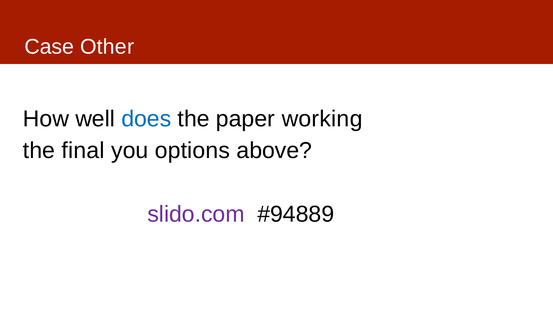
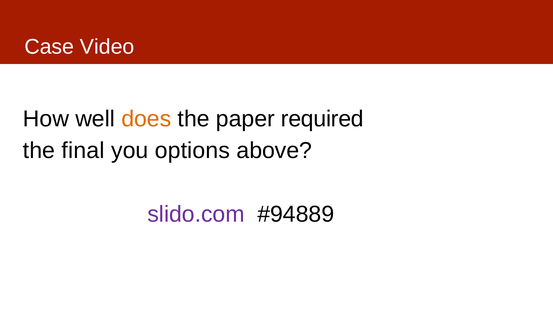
Other: Other -> Video (107, 47)
does colour: blue -> orange (146, 119)
working: working -> required (322, 119)
